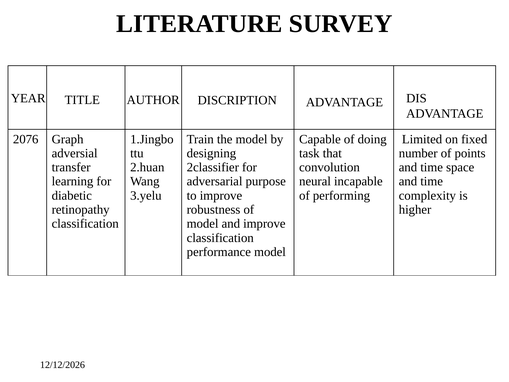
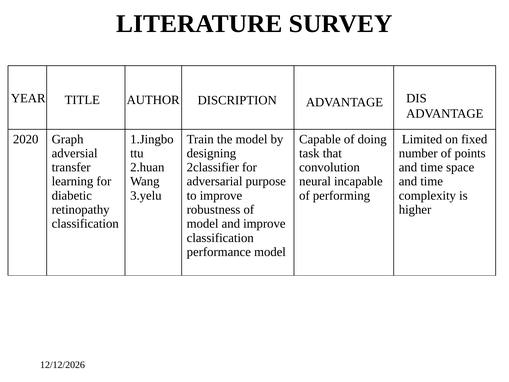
2076: 2076 -> 2020 (26, 139)
